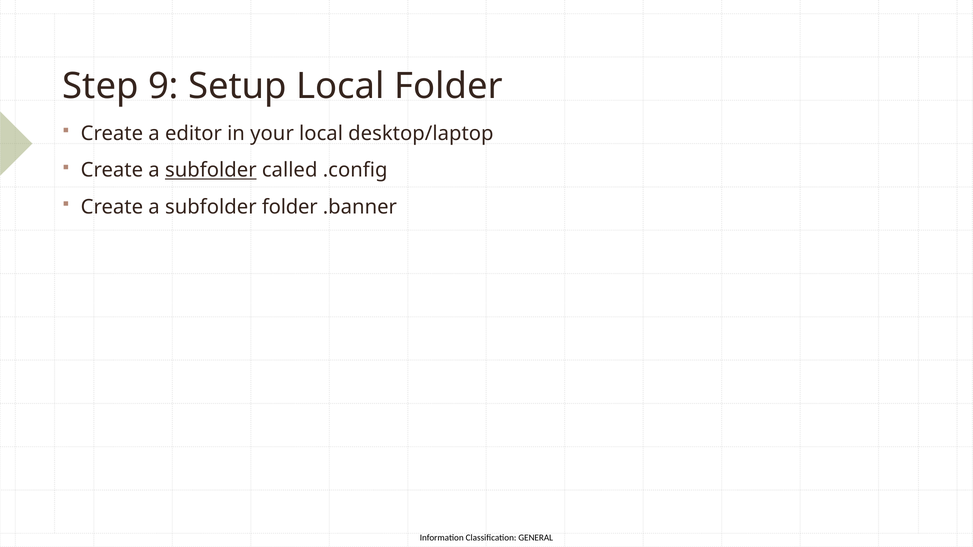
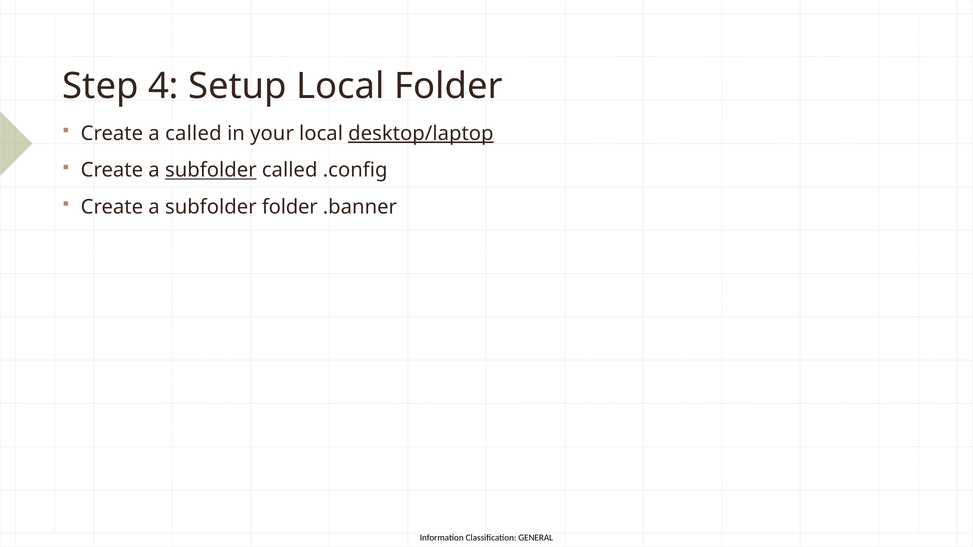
9: 9 -> 4 (163, 86)
a editor: editor -> called (193, 134)
desktop/laptop underline: none -> present (421, 134)
